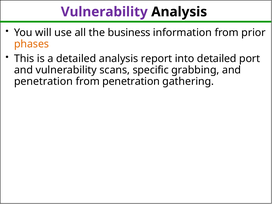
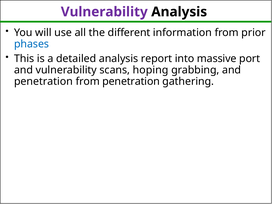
business: business -> different (129, 33)
phases colour: orange -> blue (32, 44)
into detailed: detailed -> massive (217, 59)
specific: specific -> hoping (151, 70)
